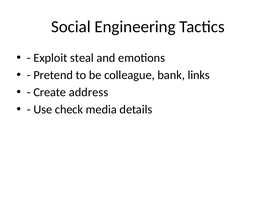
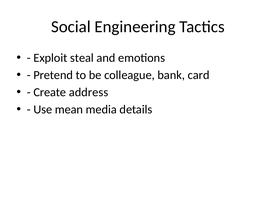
links: links -> card (199, 75)
check: check -> mean (69, 109)
